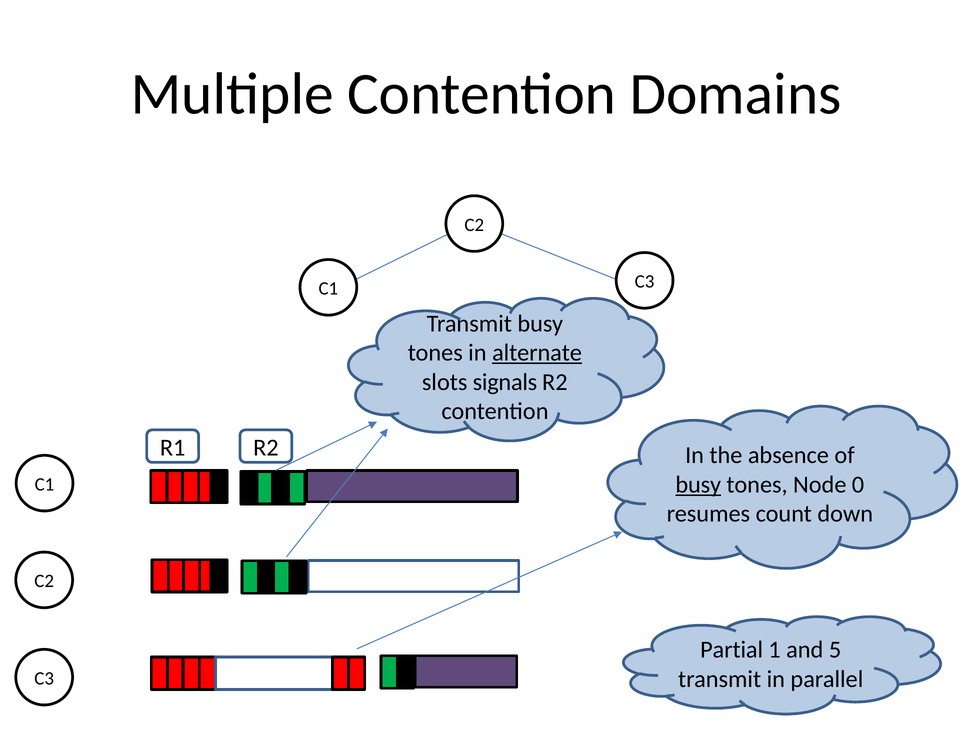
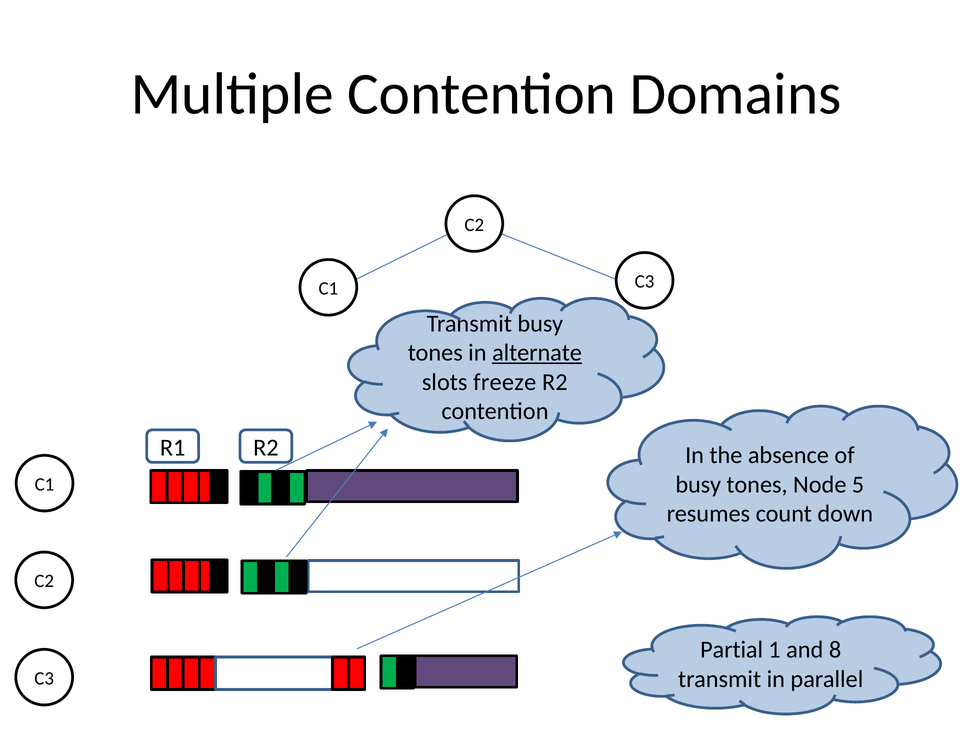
signals: signals -> freeze (505, 382)
busy underline: present -> none (698, 484)
0: 0 -> 5 (858, 484)
5: 5 -> 8 (835, 650)
